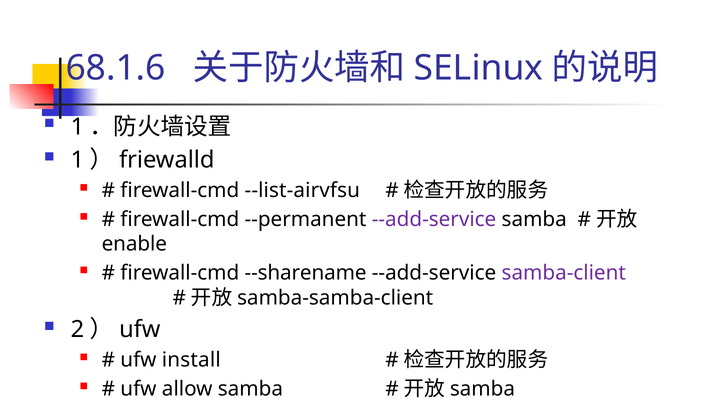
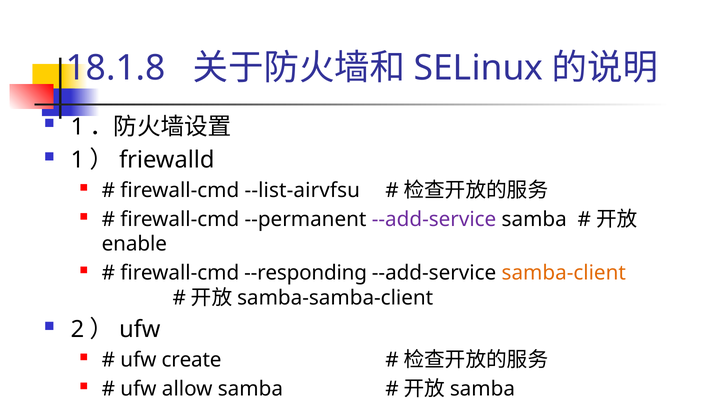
68.1.6: 68.1.6 -> 18.1.8 (116, 68)
--sharename: --sharename -> --responding (306, 273)
samba-client colour: purple -> orange (564, 273)
install: install -> create (192, 360)
